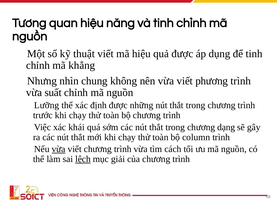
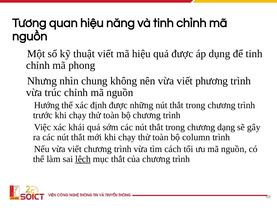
khẳng: khẳng -> phong (82, 65)
suất: suất -> trúc (53, 92)
Lưỡng: Lưỡng -> Hướng (47, 105)
vừa underline: present -> none (59, 149)
mục giải: giải -> thắt (118, 159)
